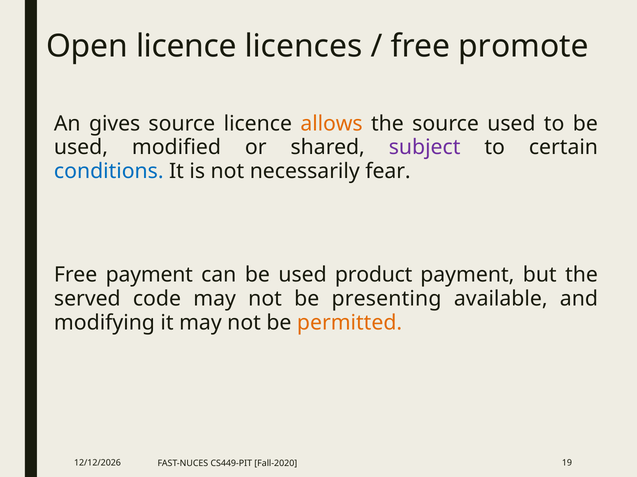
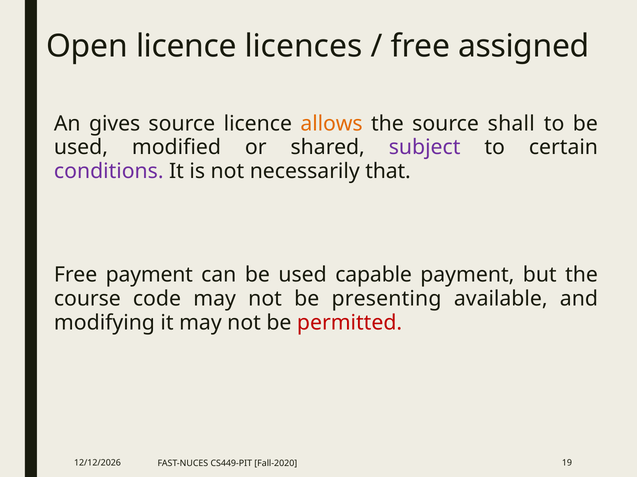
promote: promote -> assigned (524, 46)
source used: used -> shall (511, 124)
conditions colour: blue -> purple (109, 172)
fear: fear -> that (388, 172)
product: product -> capable (374, 275)
served: served -> course (87, 299)
permitted colour: orange -> red (350, 323)
